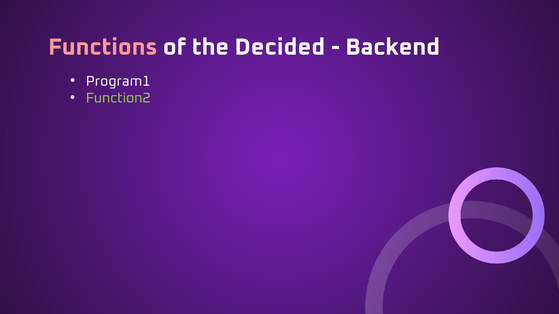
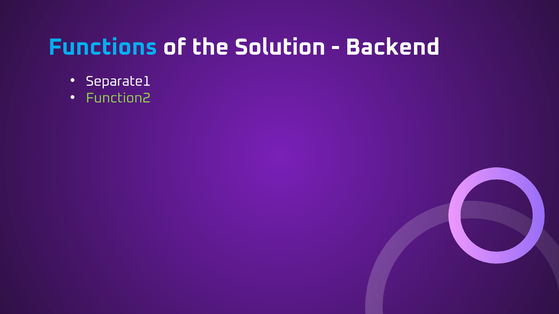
Functions colour: pink -> light blue (103, 47)
Decided: Decided -> Solution (280, 47)
Program1: Program1 -> Separate1 (118, 81)
